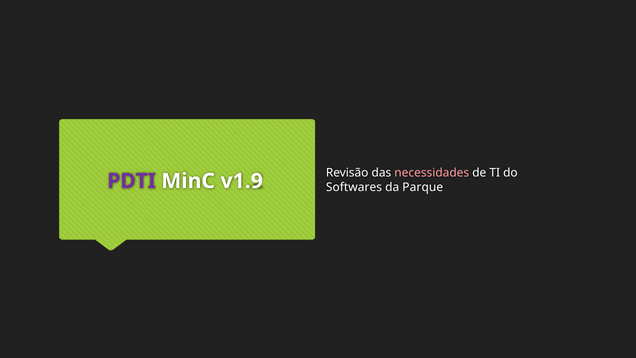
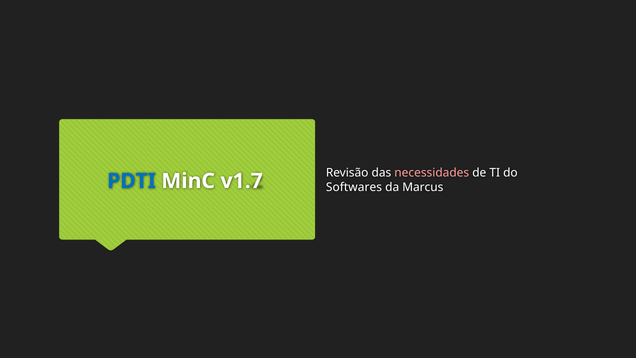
PDTI colour: purple -> blue (132, 181)
v1.9: v1.9 -> v1.7 (242, 181)
Parque: Parque -> Marcus (423, 187)
